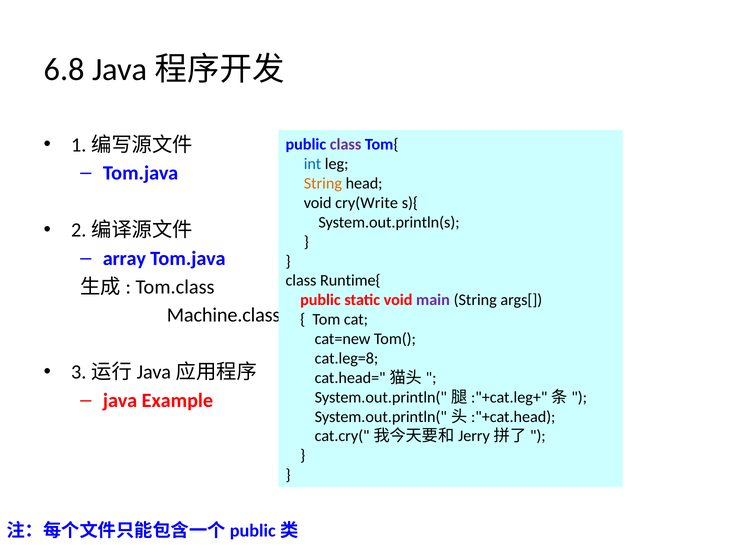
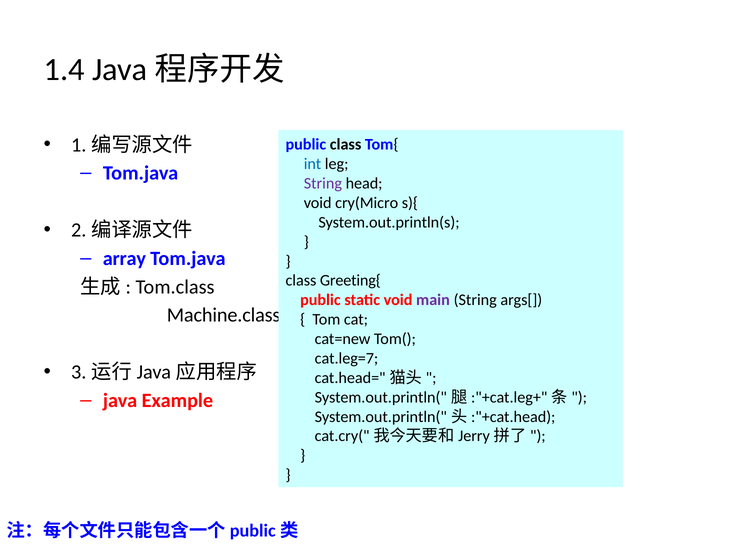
6.8: 6.8 -> 1.4 (64, 70)
class colour: purple -> black (346, 144)
String colour: orange -> purple (323, 183)
cry(Write: cry(Write -> cry(Micro (367, 203)
Runtime{: Runtime{ -> Greeting{ (350, 280)
cat.leg=8: cat.leg=8 -> cat.leg=7 (347, 358)
